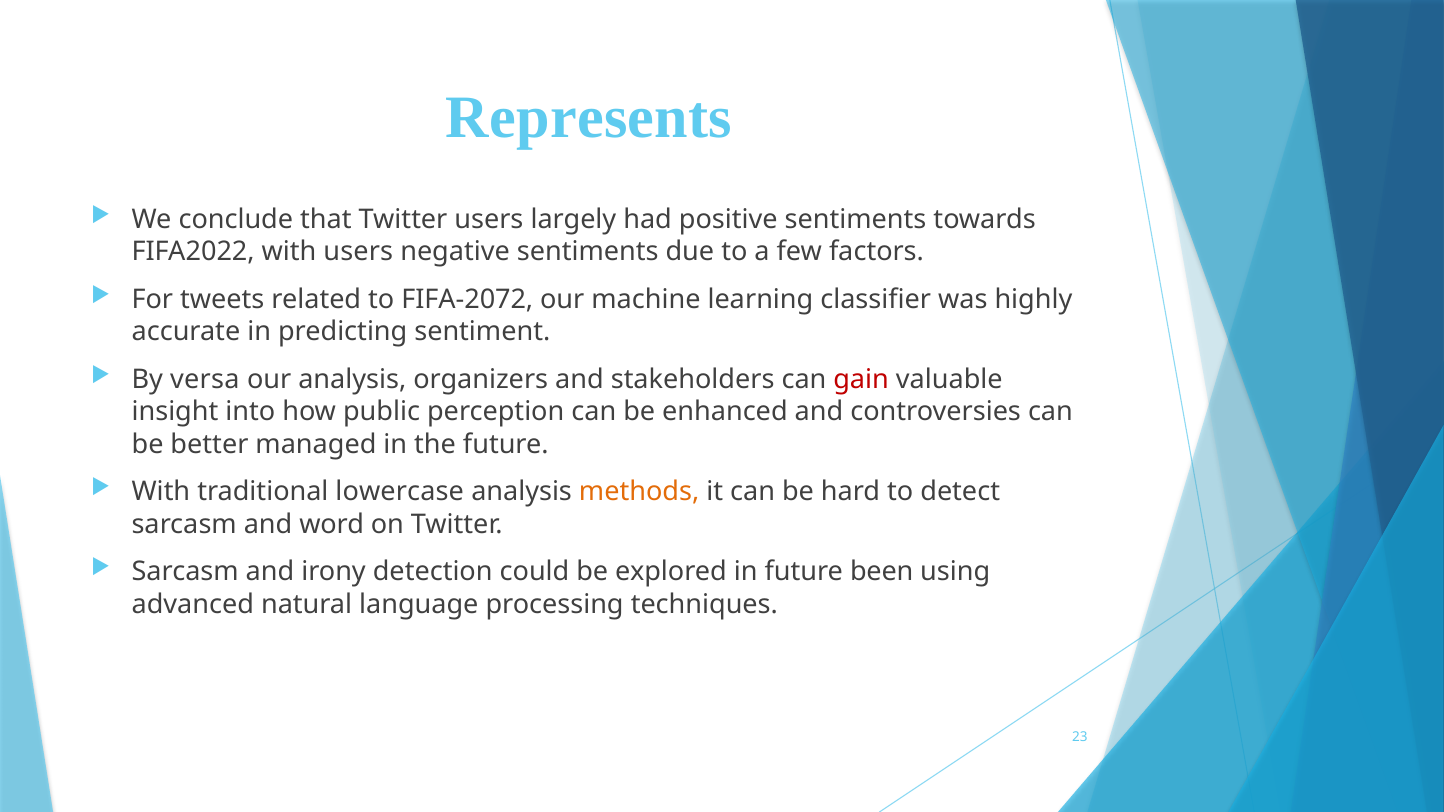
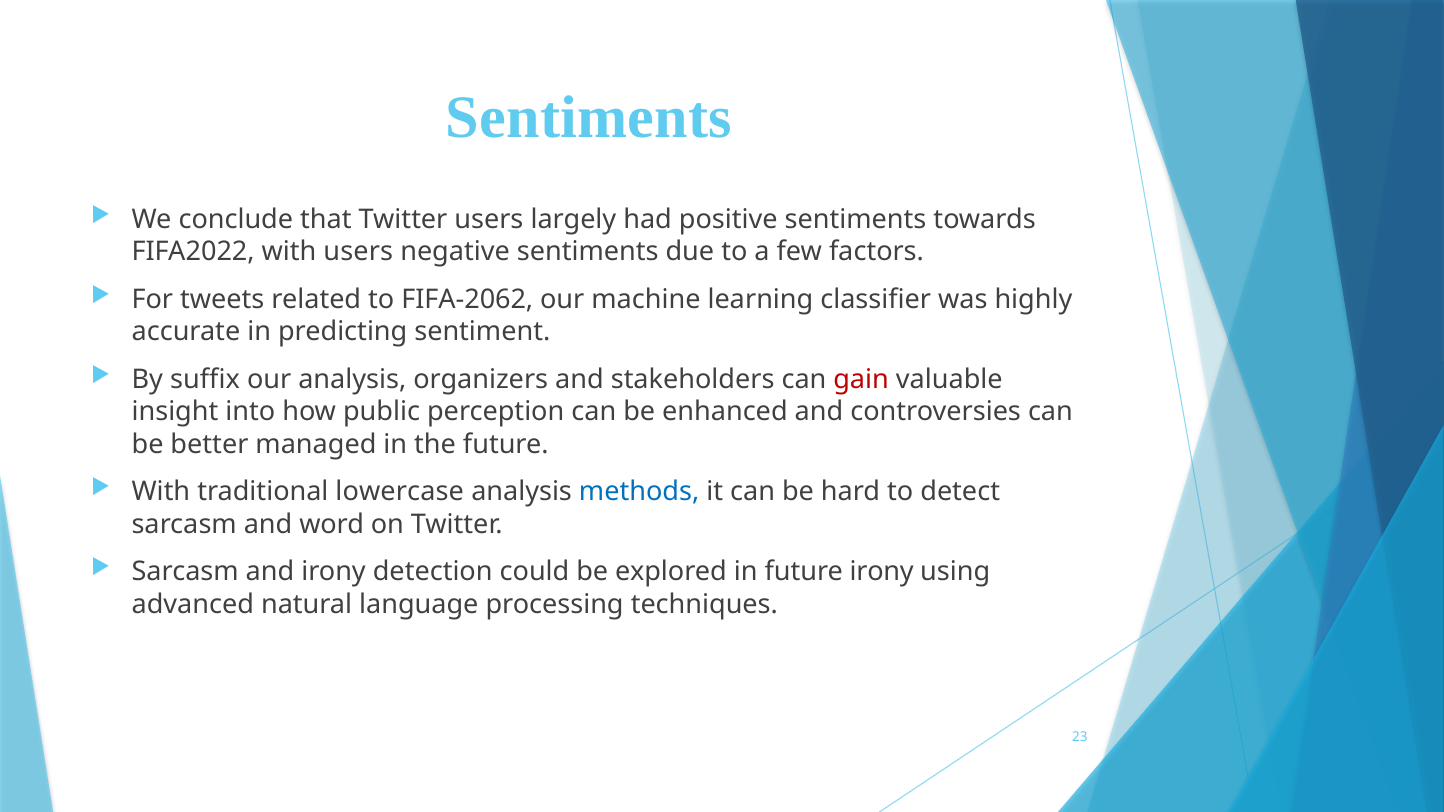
Represents: Represents -> Sentiments (589, 118)
FIFA-2072: FIFA-2072 -> FIFA-2062 (467, 299)
versa: versa -> suffix (205, 379)
methods colour: orange -> blue (639, 492)
future been: been -> irony (882, 572)
